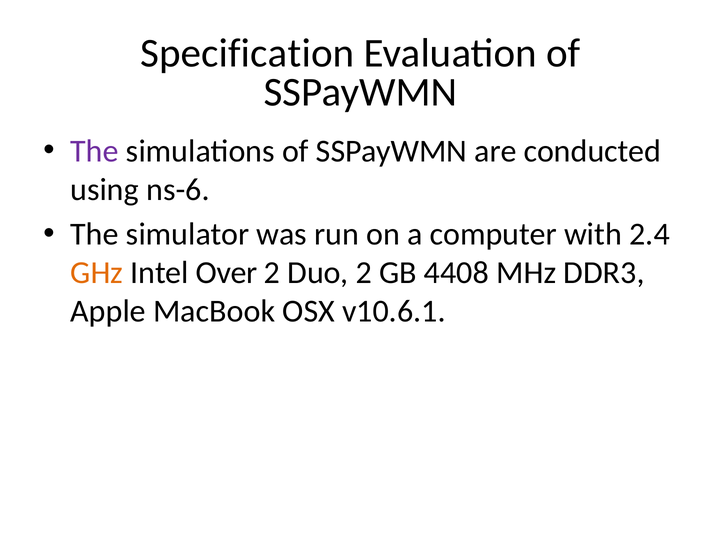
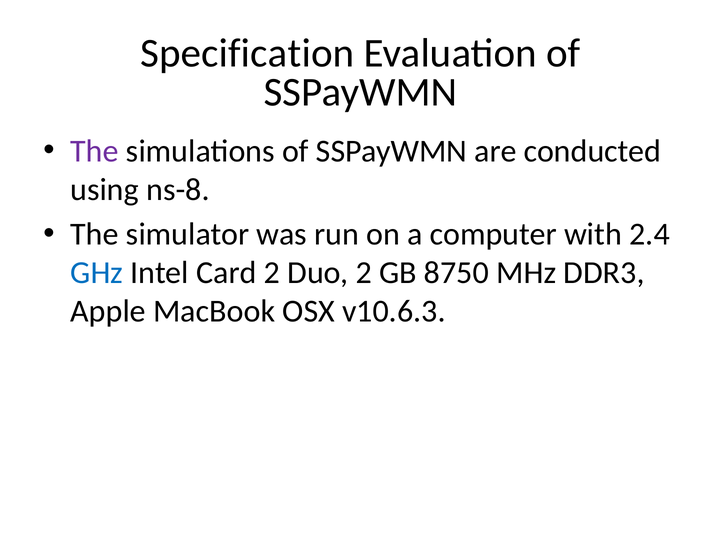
ns-6: ns-6 -> ns-8 (178, 190)
GHz colour: orange -> blue (97, 273)
Over: Over -> Card (226, 273)
4408: 4408 -> 8750 (456, 273)
v10.6.1: v10.6.1 -> v10.6.3 (394, 312)
